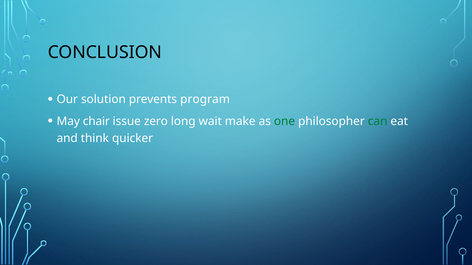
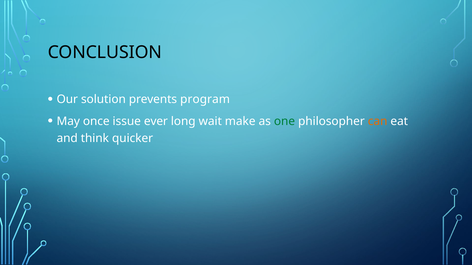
chair: chair -> once (96, 122)
zero: zero -> ever (156, 122)
can colour: green -> orange (378, 122)
